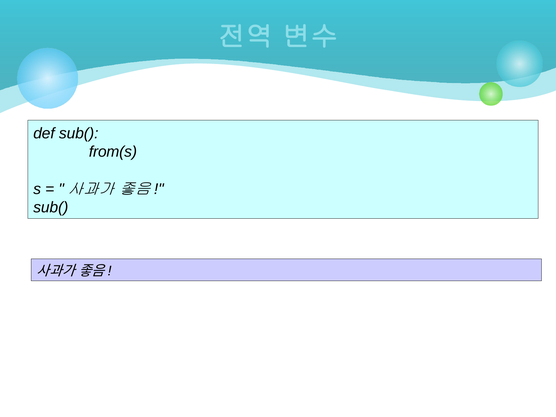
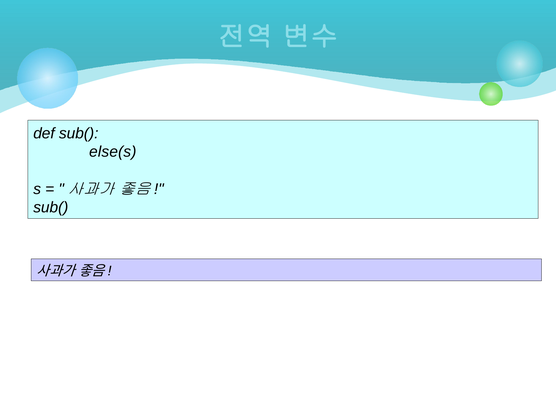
from(s: from(s -> else(s (113, 152)
